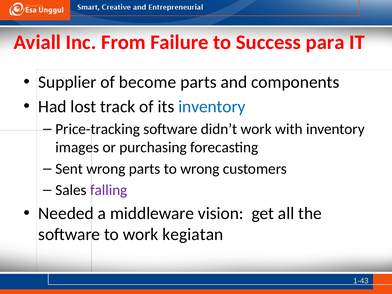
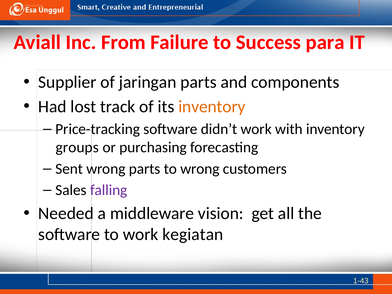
become: become -> jaringan (148, 82)
inventory colour: blue -> orange (212, 107)
images: images -> groups (77, 147)
